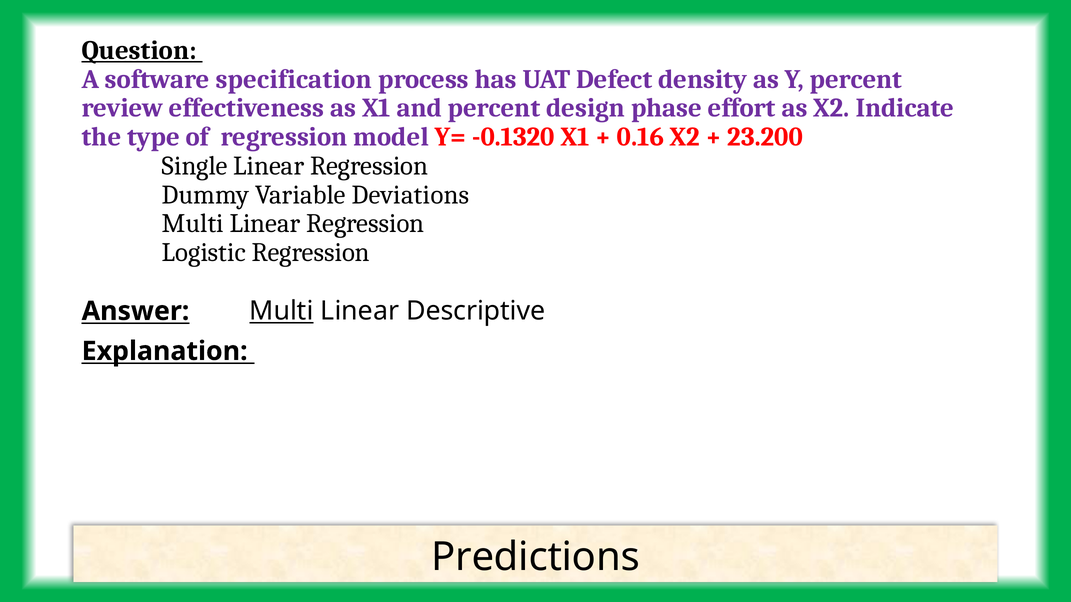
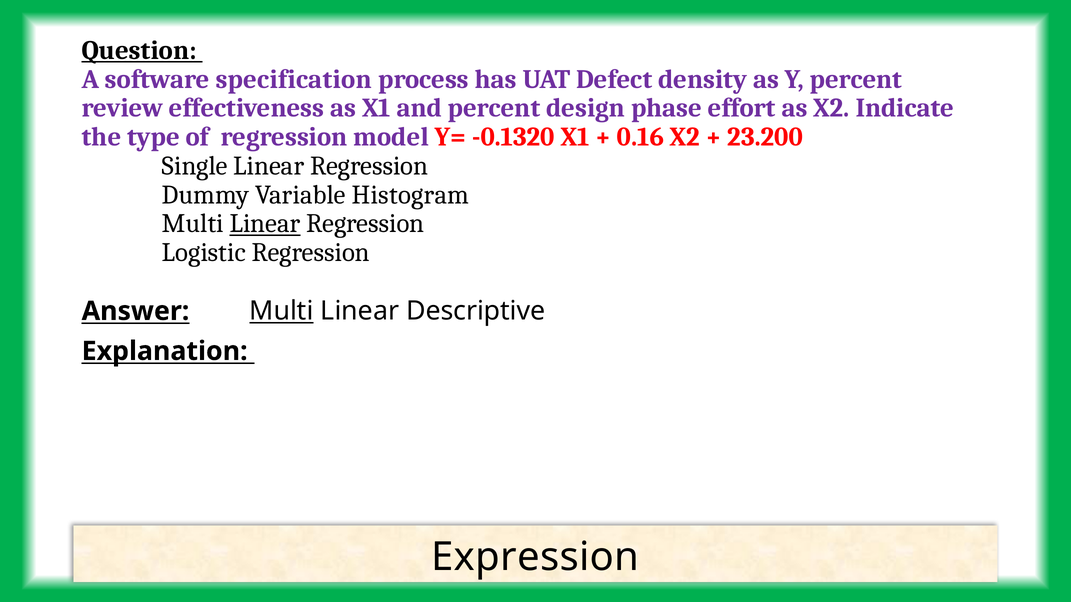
Deviations: Deviations -> Histogram (410, 195)
Linear underline: none -> present (265, 224)
Predictions: Predictions -> Expression (535, 557)
